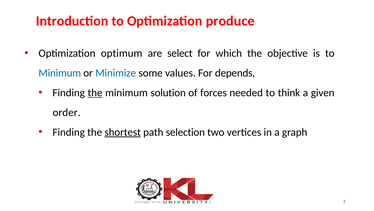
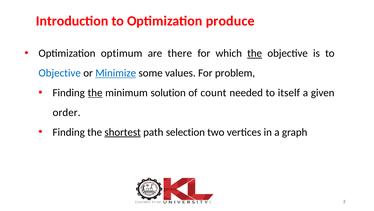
select: select -> there (180, 53)
the underline: none -> present (255, 53)
Minimum: Minimum -> Objective (60, 73)
Minimize underline: none -> present (116, 73)
depends: depends -> problem (235, 73)
forces: forces -> count (213, 92)
think: think -> itself (289, 92)
